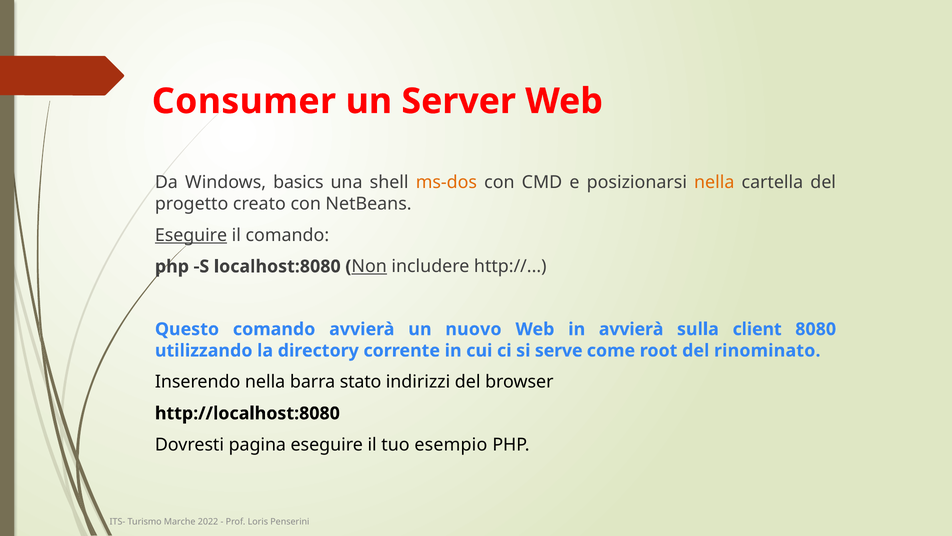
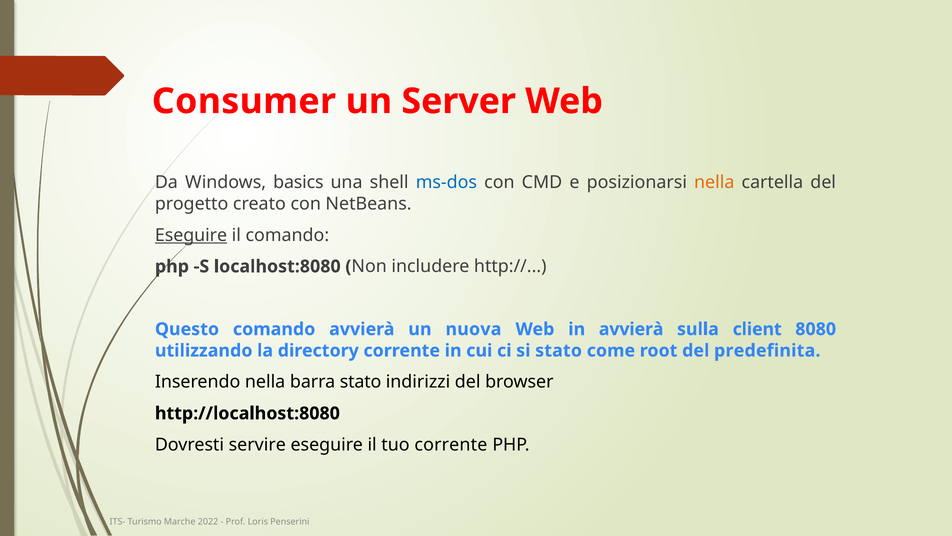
ms-dos colour: orange -> blue (446, 182)
Non underline: present -> none (369, 266)
nuovo: nuovo -> nuova (473, 329)
si serve: serve -> stato (559, 350)
rinominato: rinominato -> predefinita (767, 350)
pagina: pagina -> servire (257, 444)
tuo esempio: esempio -> corrente (451, 444)
